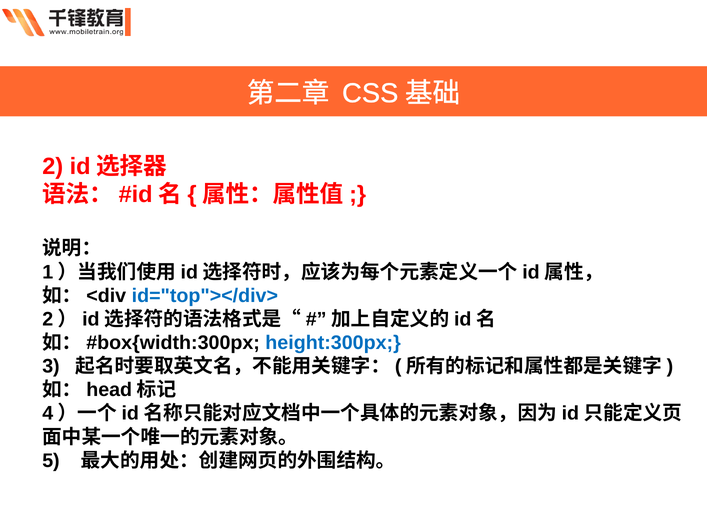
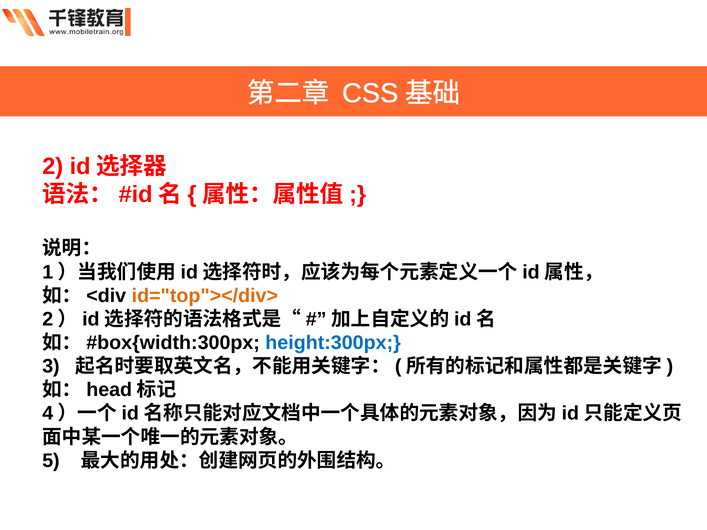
id="top"></div> colour: blue -> orange (205, 296)
